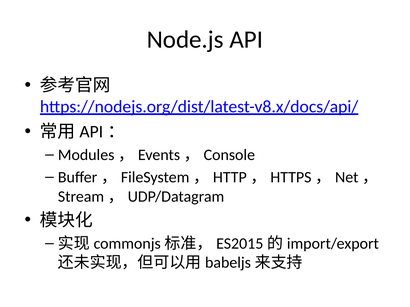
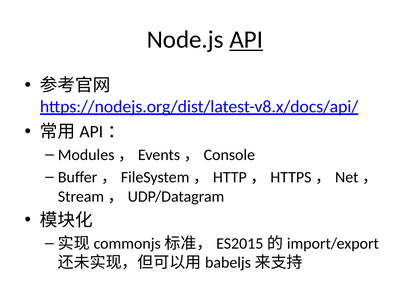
API underline: none -> present (246, 40)
